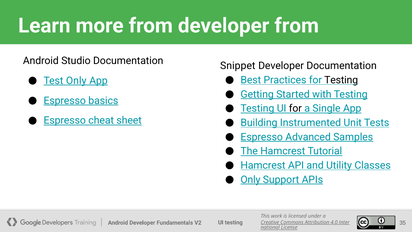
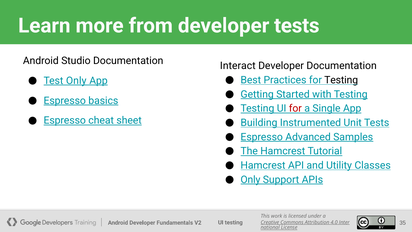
developer from: from -> tests (297, 26)
Snippet: Snippet -> Interact (238, 66)
for colour: black -> red (295, 108)
